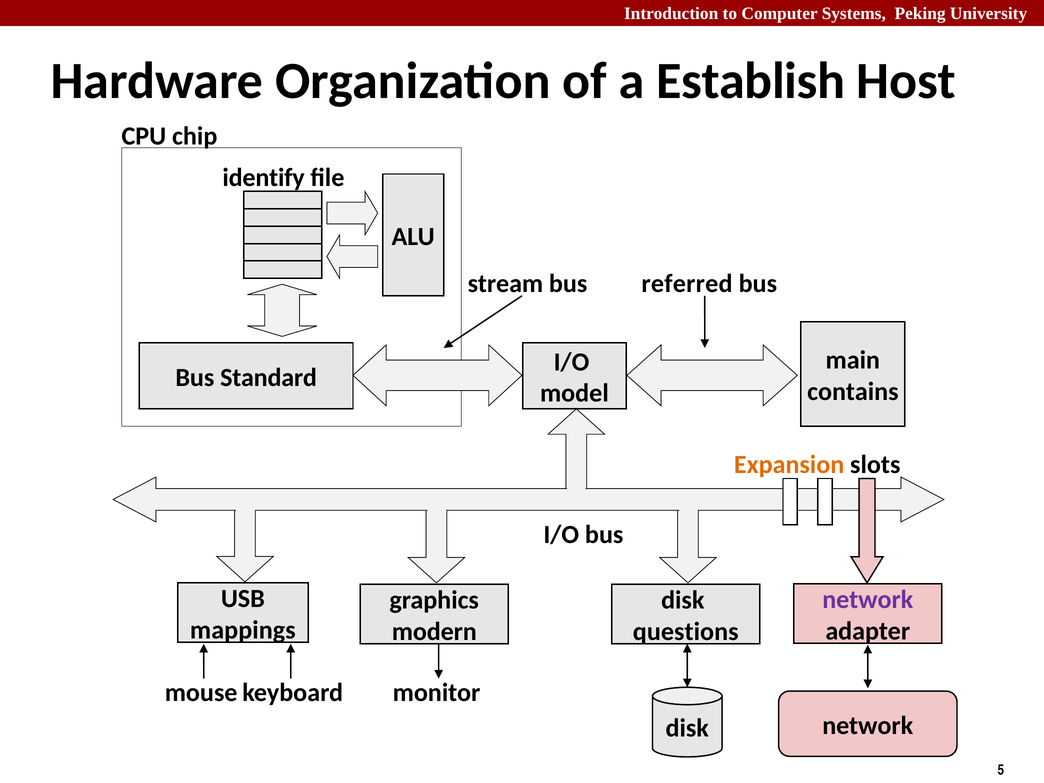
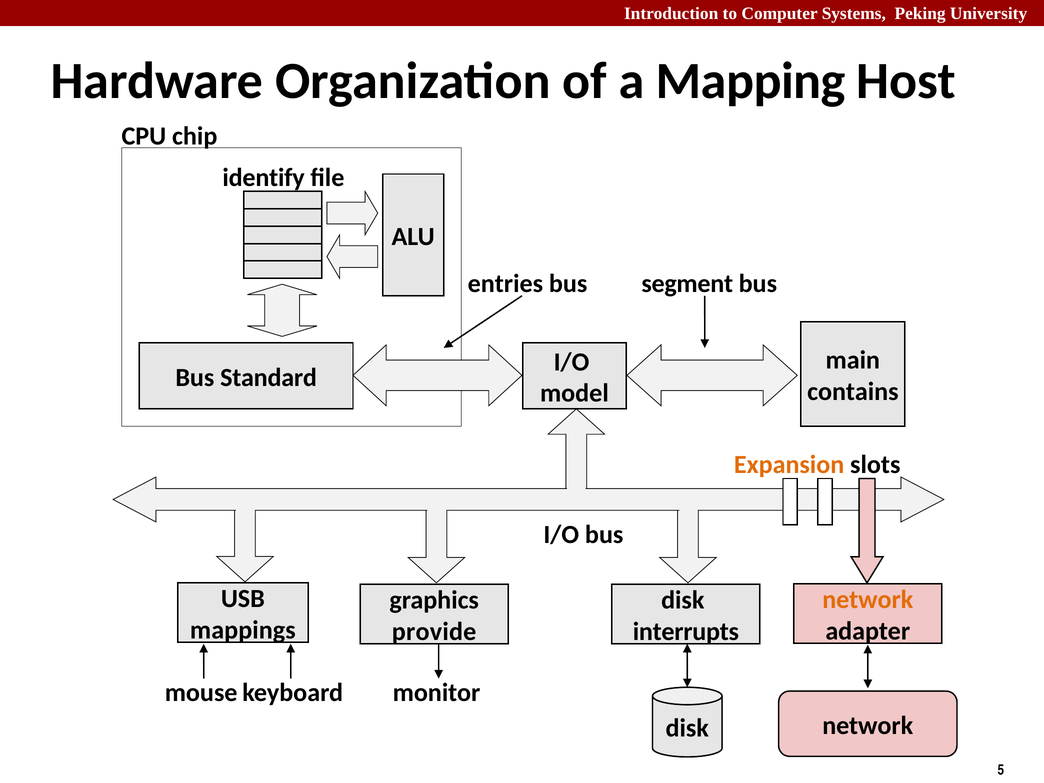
Establish: Establish -> Mapping (751, 81)
stream: stream -> entries (505, 284)
referred: referred -> segment (687, 284)
network colour: purple -> orange (868, 600)
modern: modern -> provide (434, 632)
questions: questions -> interrupts (686, 632)
